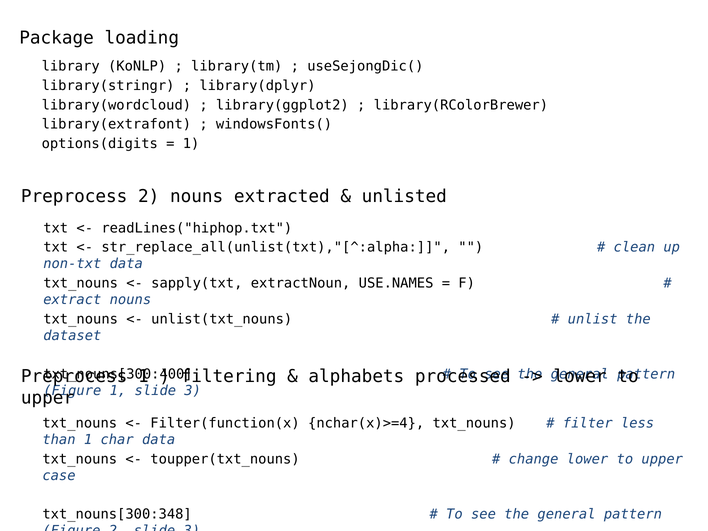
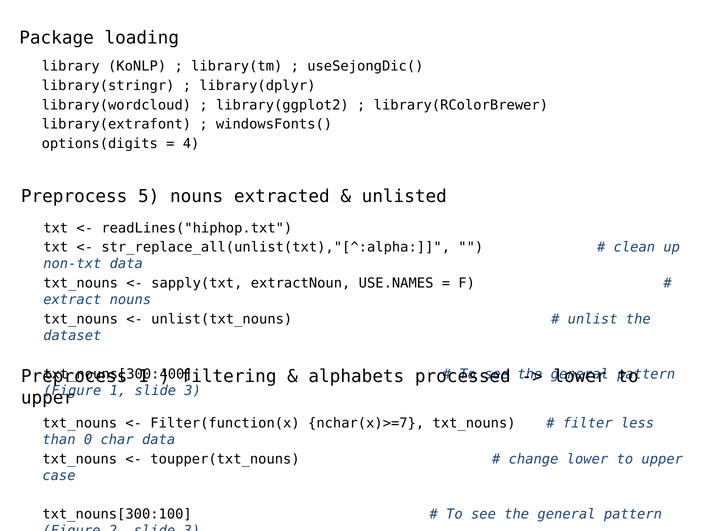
1: 1 -> 4 (191, 144)
Preprocess 2: 2 -> 5 (149, 196)
nchar(x)>=4: nchar(x)>=4 -> nchar(x)>=7 (366, 423)
than 1: 1 -> 0 (88, 440)
txt_nouns[300:348: txt_nouns[300:348 -> txt_nouns[300:100 (117, 514)
